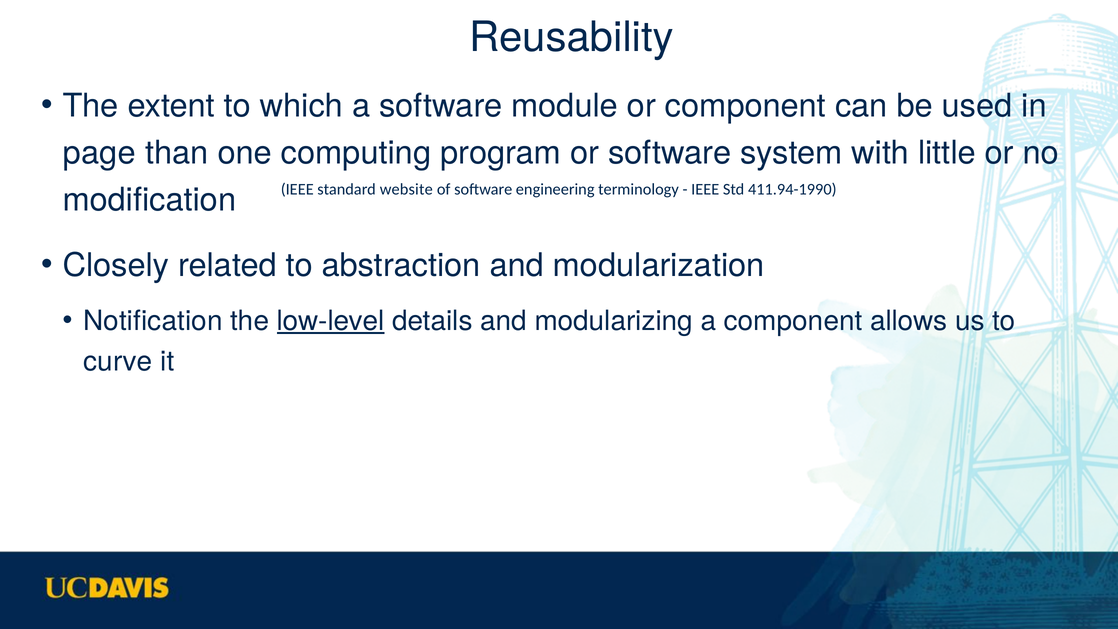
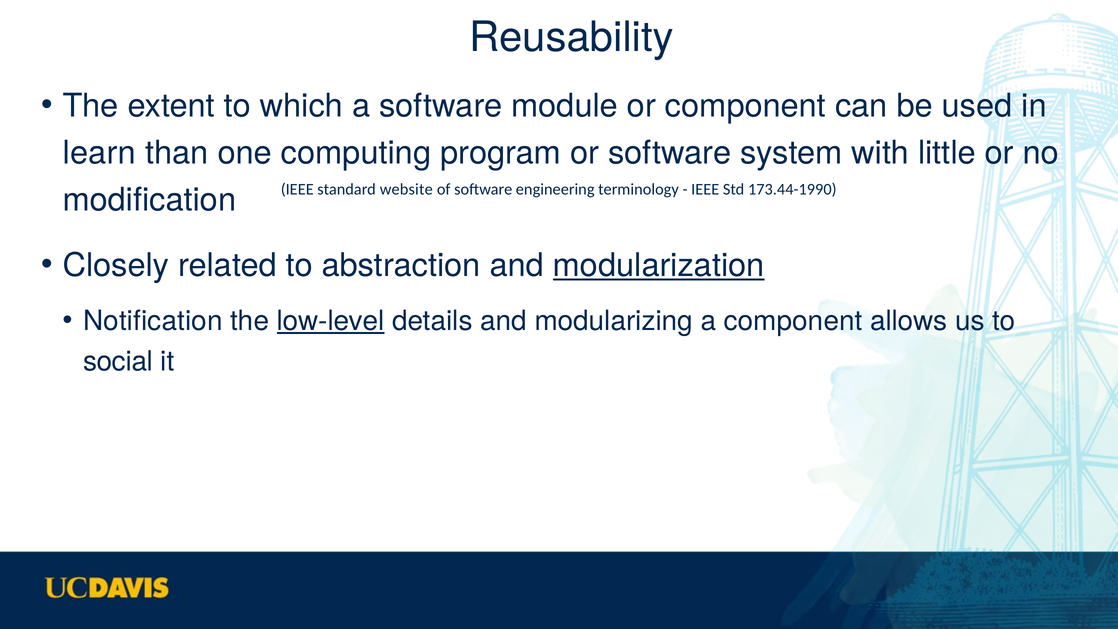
page: page -> learn (99, 153)
411.94-1990: 411.94-1990 -> 173.44-1990 (792, 189)
modularization underline: none -> present (659, 265)
curve: curve -> social (118, 361)
